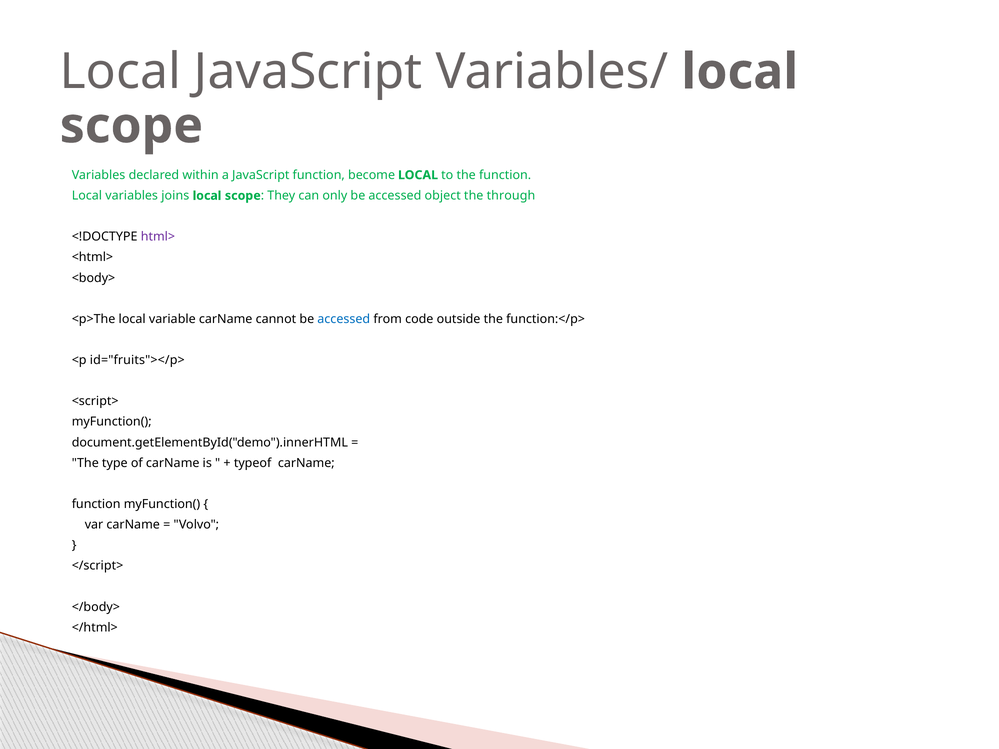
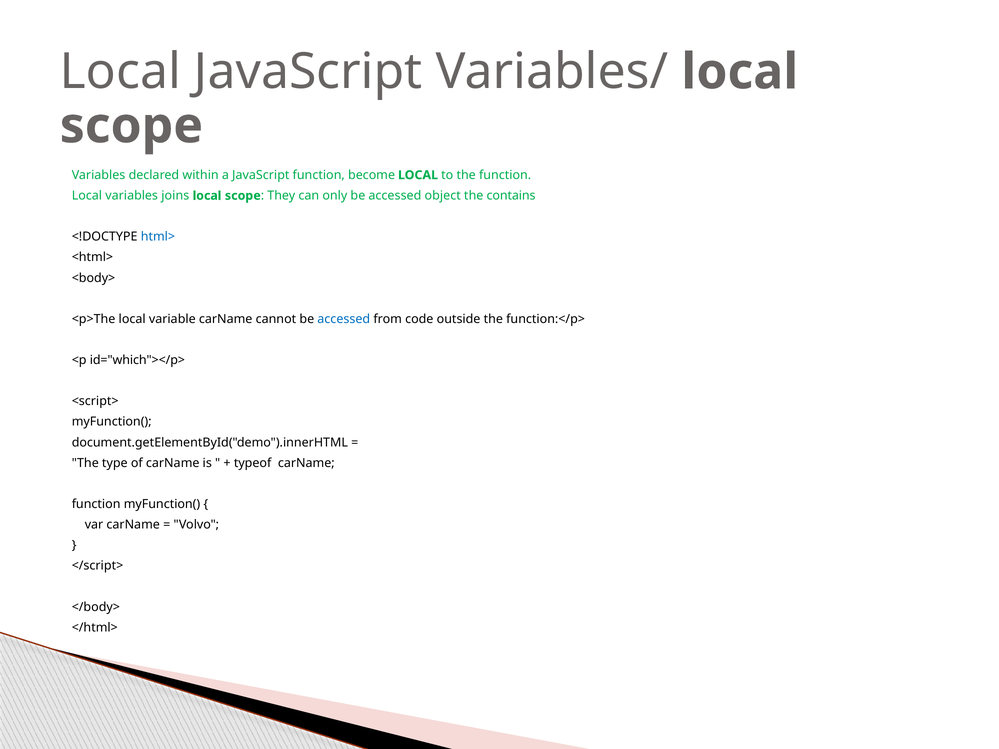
through: through -> contains (511, 196)
html> colour: purple -> blue (158, 237)
id="fruits"></p>: id="fruits"></p> -> id="which"></p> (137, 360)
